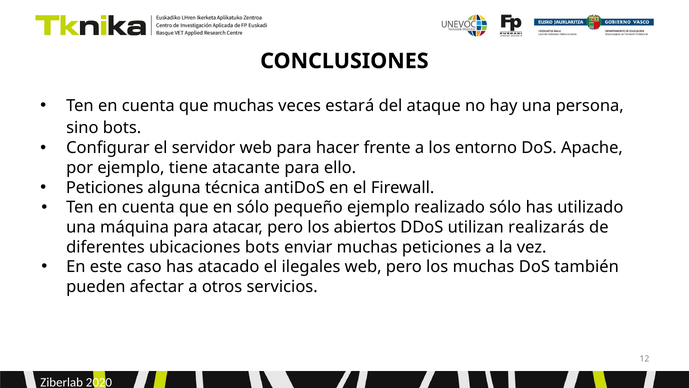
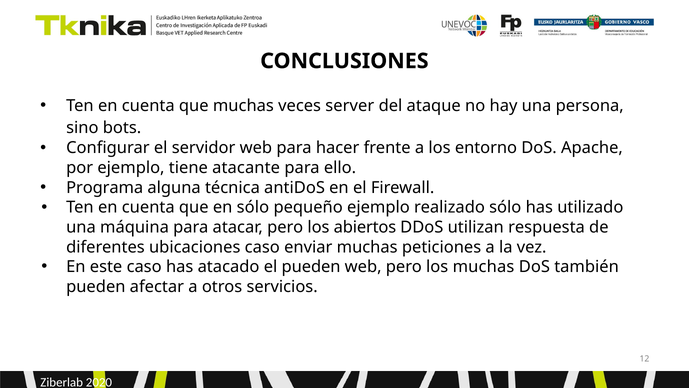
estará: estará -> server (350, 106)
Peticiones: Peticiones -> Programa (105, 187)
realizarás: realizarás -> respuesta (546, 227)
ubicaciones bots: bots -> caso (262, 247)
el ilegales: ilegales -> pueden (311, 267)
